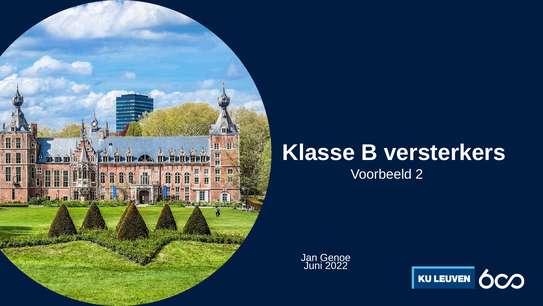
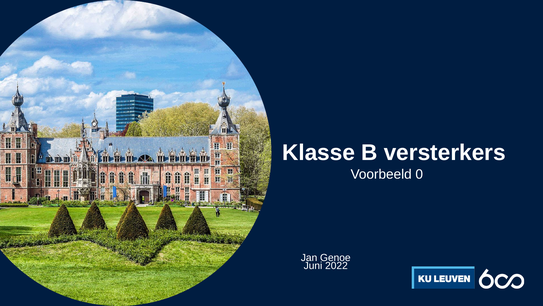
2: 2 -> 0 (419, 174)
